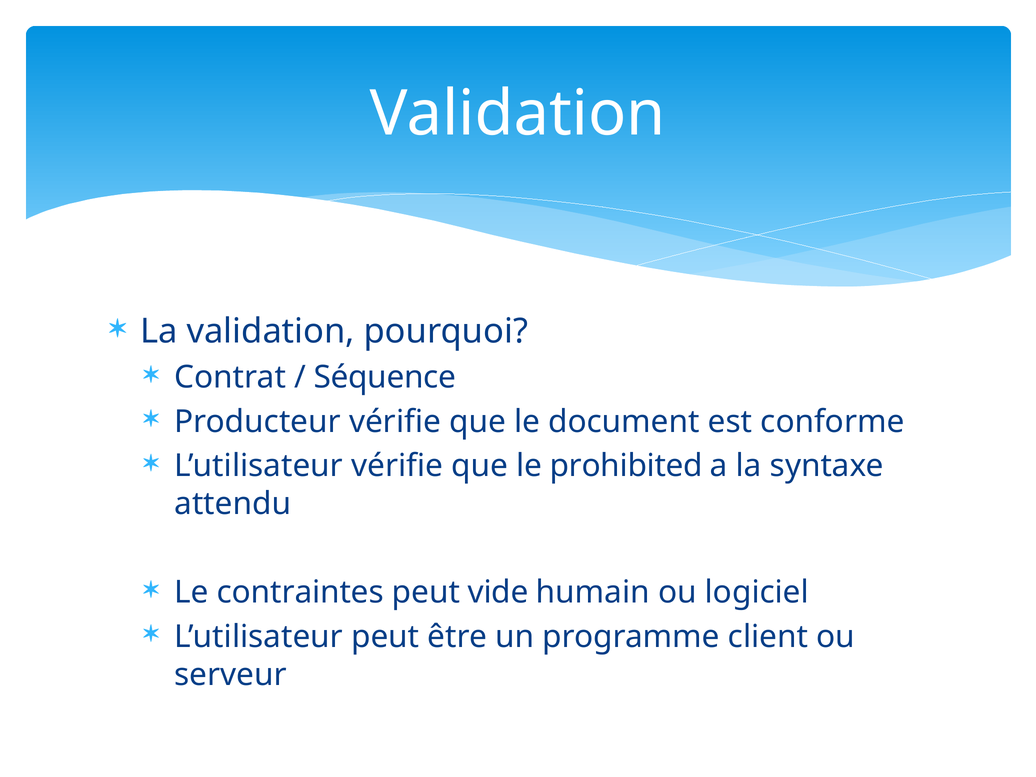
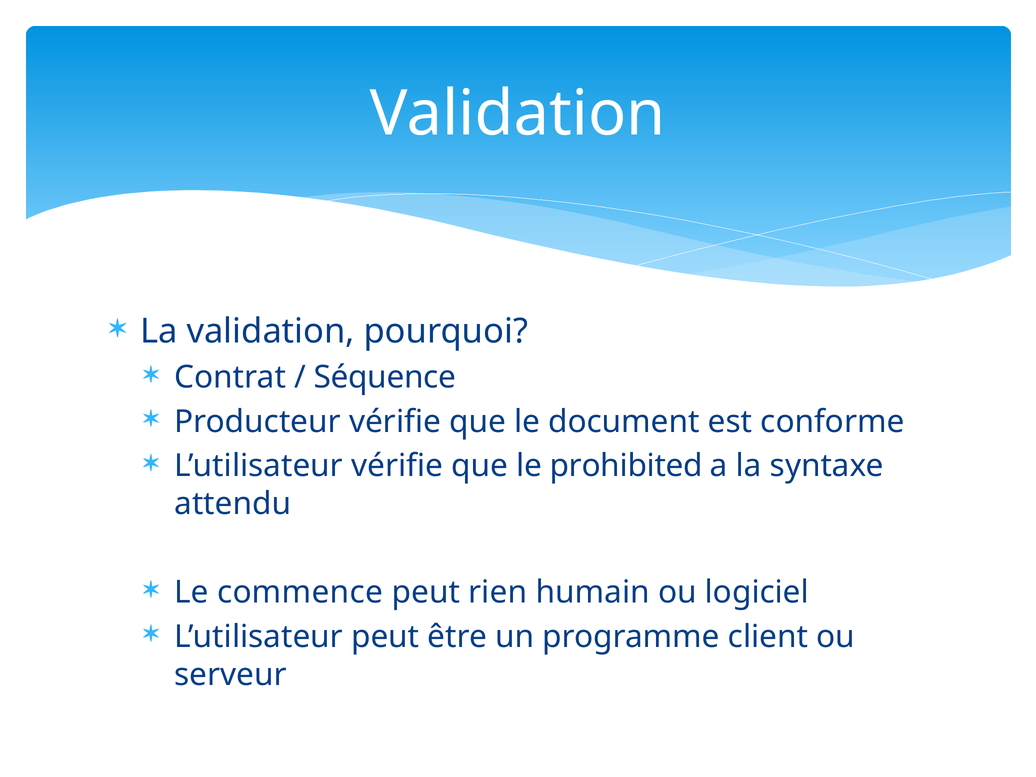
contraintes: contraintes -> commence (300, 592)
vide: vide -> rien (498, 592)
